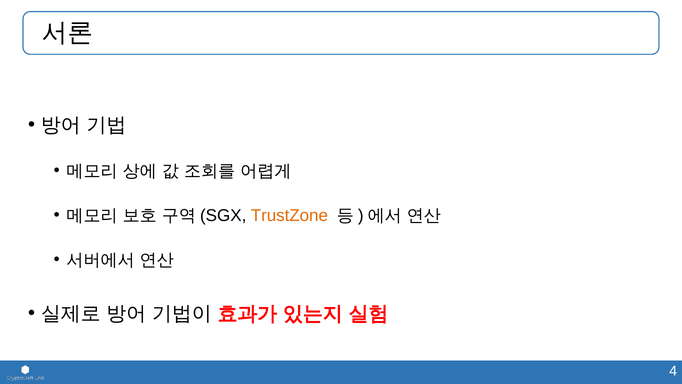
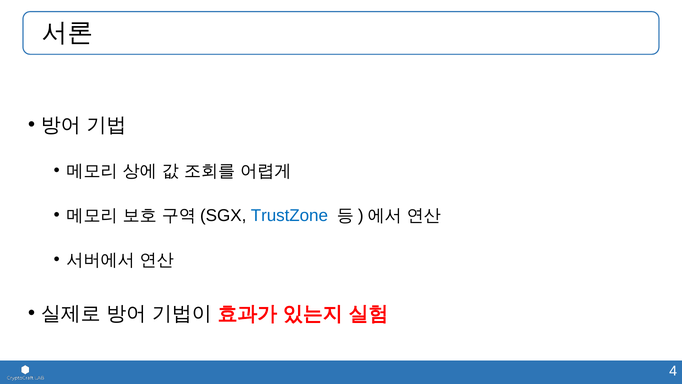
TrustZone colour: orange -> blue (289, 216)
